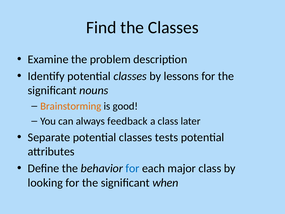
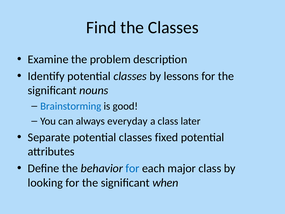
Brainstorming colour: orange -> blue (71, 106)
feedback: feedback -> everyday (127, 121)
tests: tests -> fixed (167, 137)
